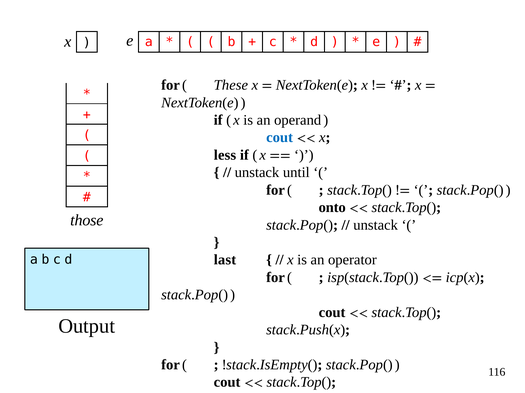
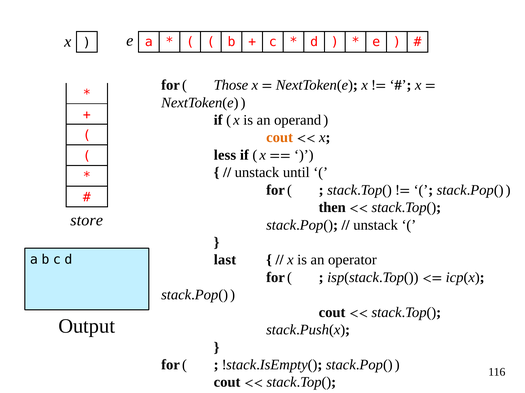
These: These -> Those (231, 85)
cout colour: blue -> orange (280, 138)
onto: onto -> then (332, 208)
those: those -> store (87, 221)
